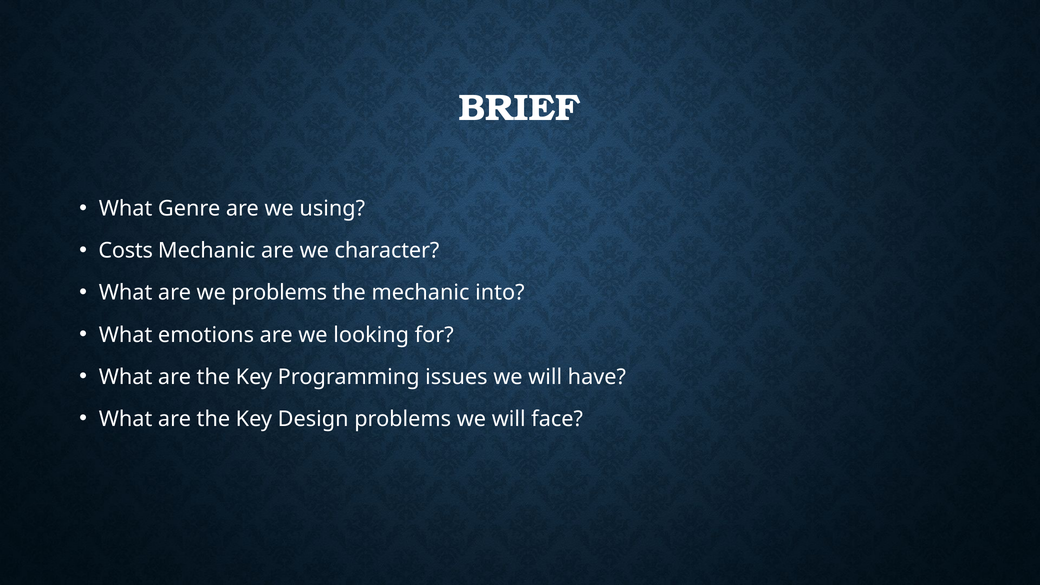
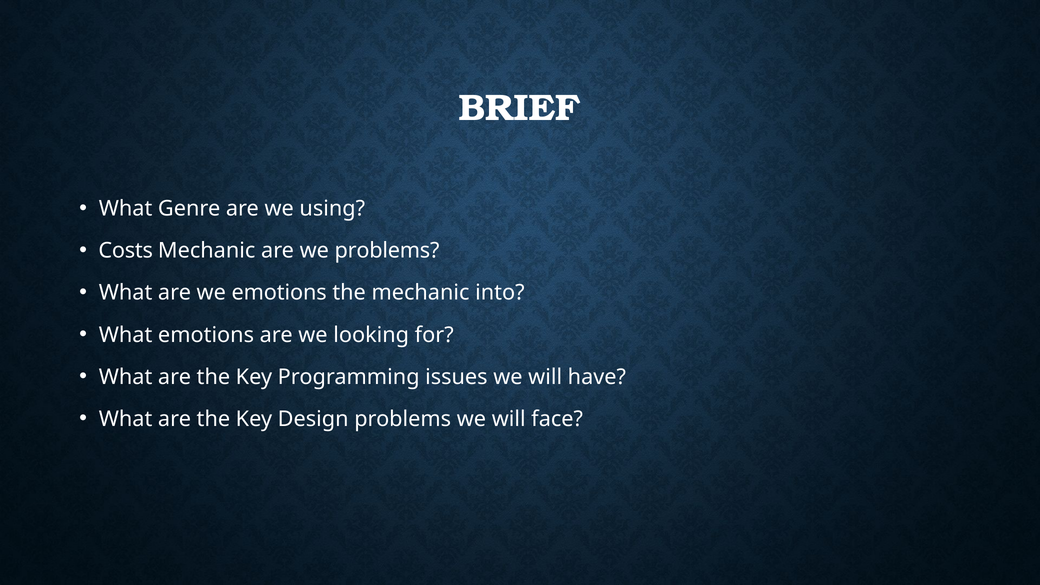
we character: character -> problems (387, 251)
we problems: problems -> emotions (279, 293)
